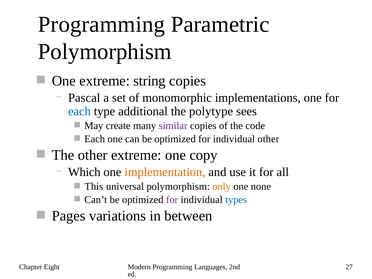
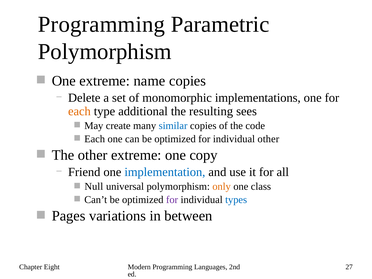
string: string -> name (149, 81)
Pascal: Pascal -> Delete (84, 98)
each colour: blue -> orange (79, 111)
polytype: polytype -> resulting (211, 111)
similar colour: purple -> blue (173, 126)
Which: Which -> Friend (84, 172)
implementation colour: orange -> blue (165, 172)
This: This -> Null (94, 186)
none: none -> class (261, 186)
